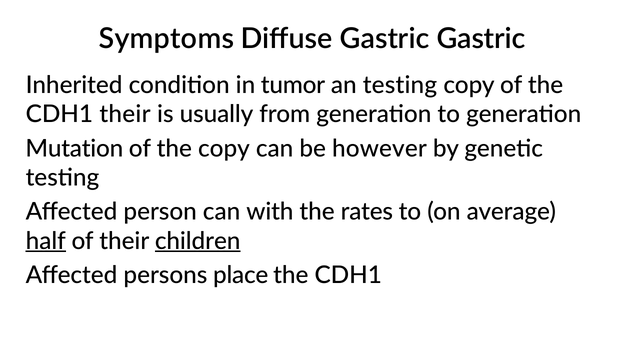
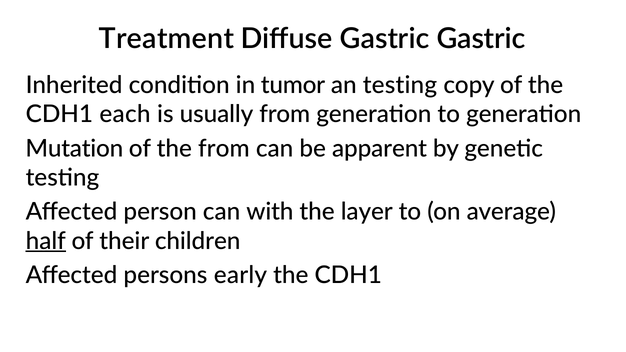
Symptoms: Symptoms -> Treatment (166, 39)
CDH1 their: their -> each (125, 114)
the copy: copy -> from (224, 149)
however: however -> apparent (380, 149)
rates: rates -> layer (367, 212)
children underline: present -> none (198, 241)
place: place -> early (240, 275)
